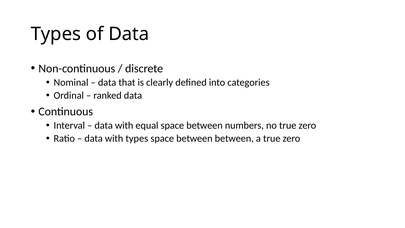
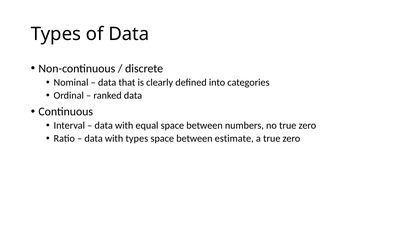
between between: between -> estimate (234, 139)
